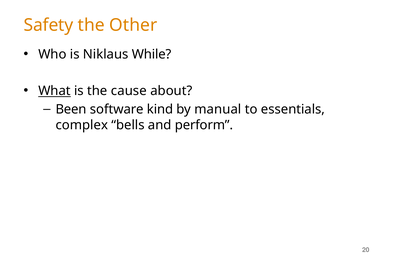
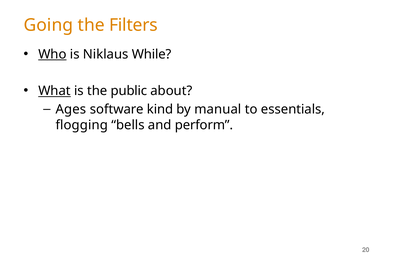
Safety: Safety -> Going (48, 25)
Other: Other -> Filters (133, 25)
Who underline: none -> present (52, 54)
cause: cause -> public (129, 91)
Been: Been -> Ages (71, 109)
complex: complex -> flogging (82, 125)
